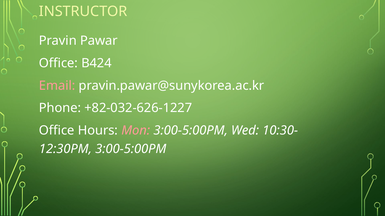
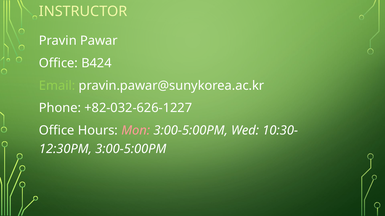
Email colour: pink -> light green (57, 86)
